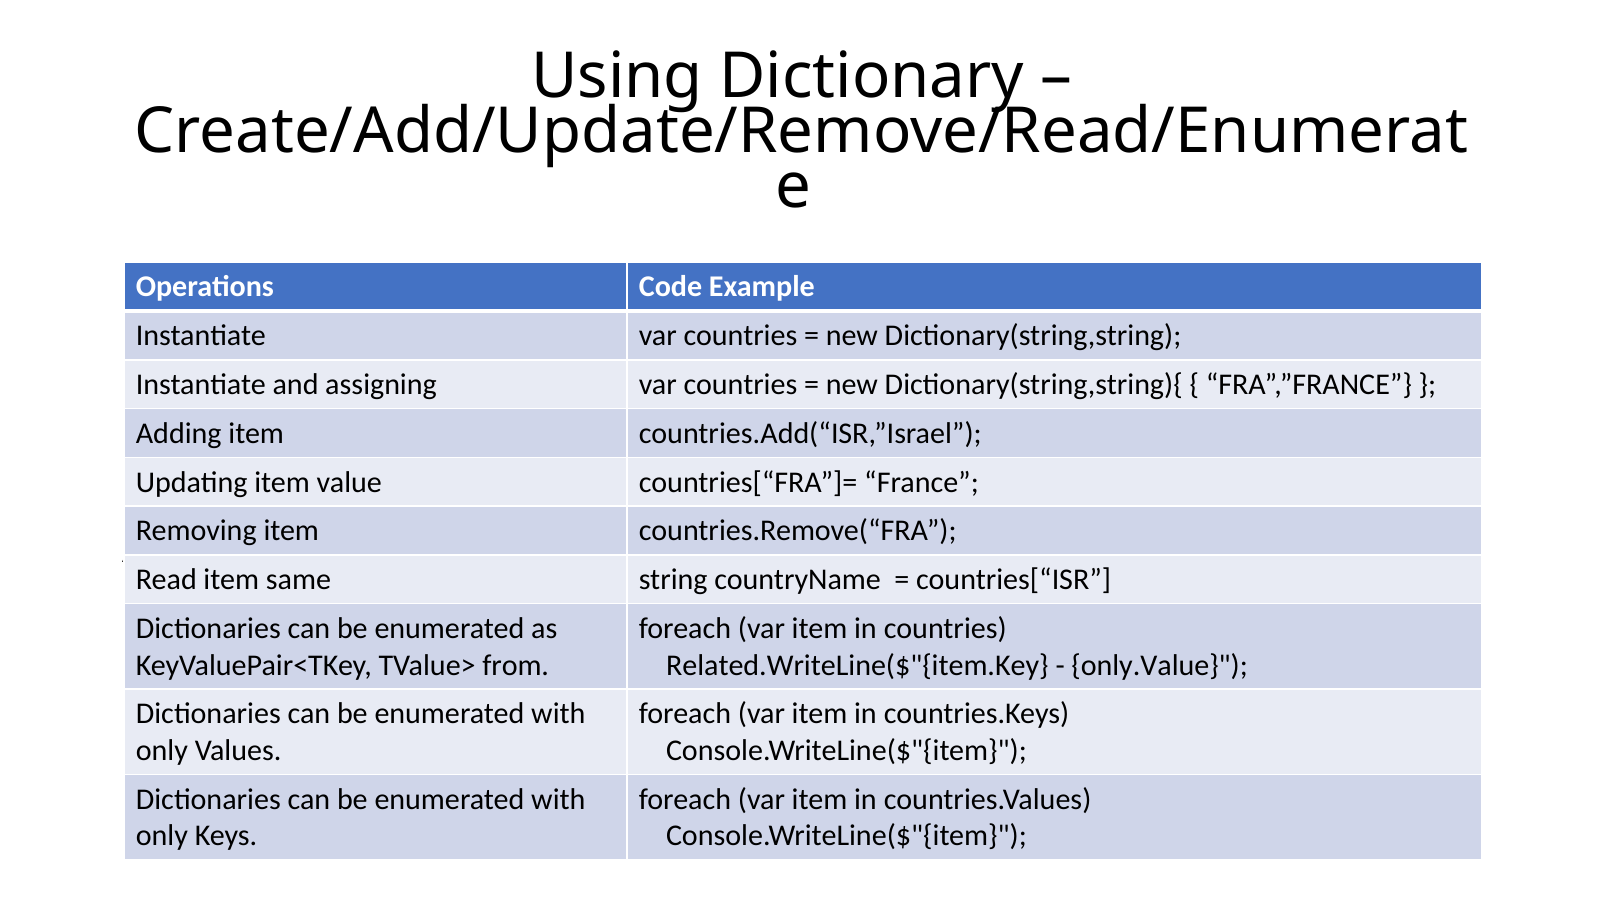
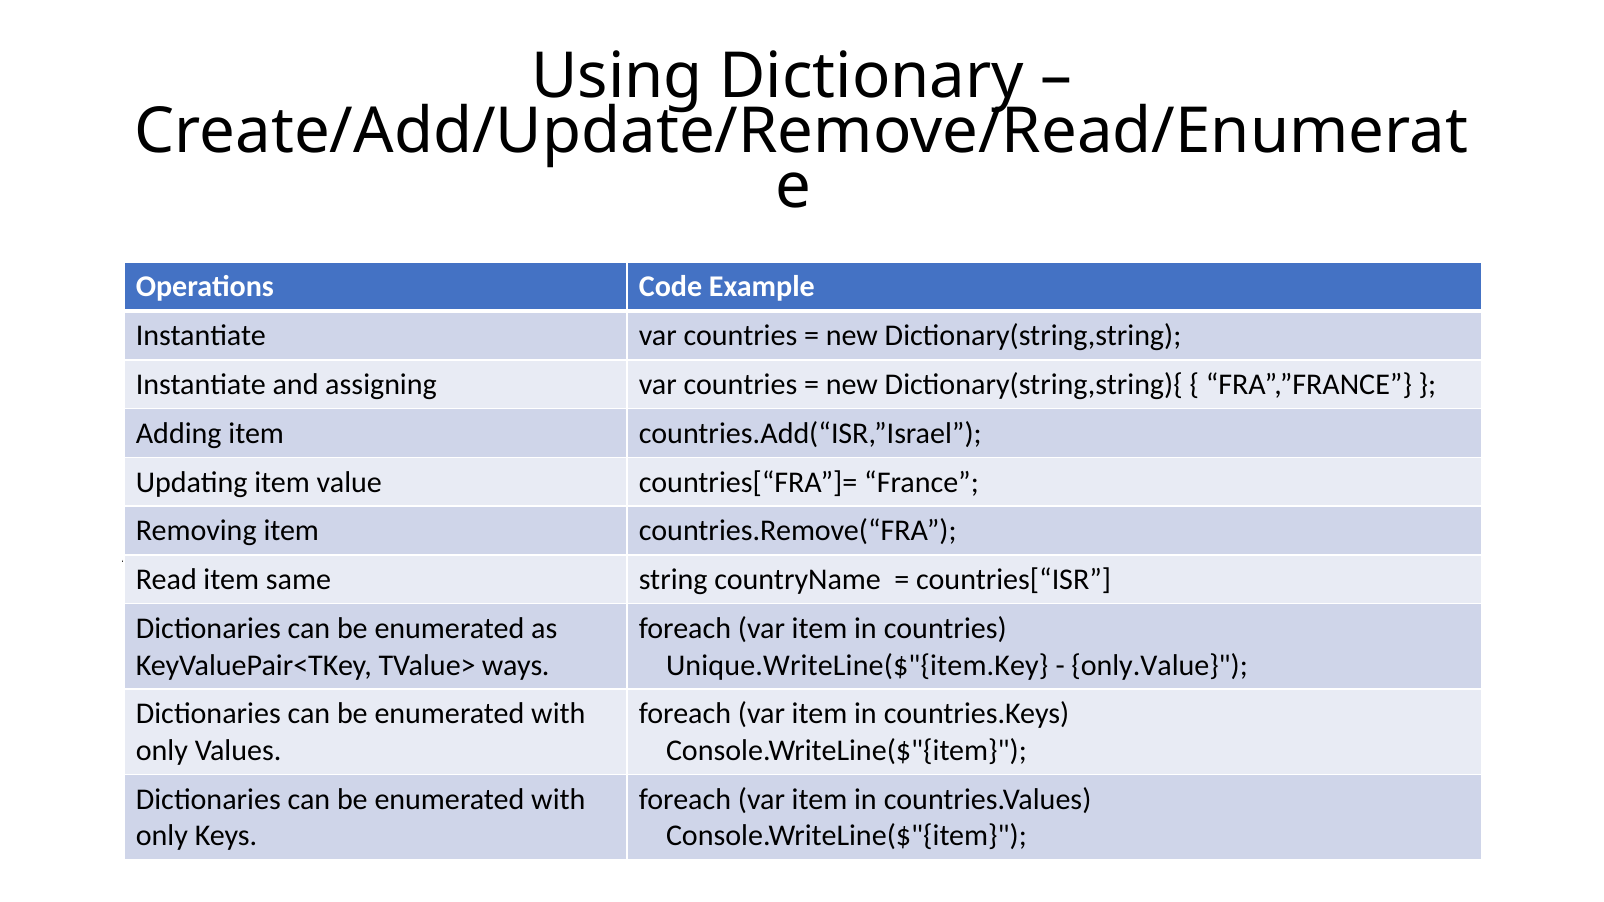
from: from -> ways (516, 665)
Related.WriteLine($"{item.Key: Related.WriteLine($"{item.Key -> Unique.WriteLine($"{item.Key (857, 665)
